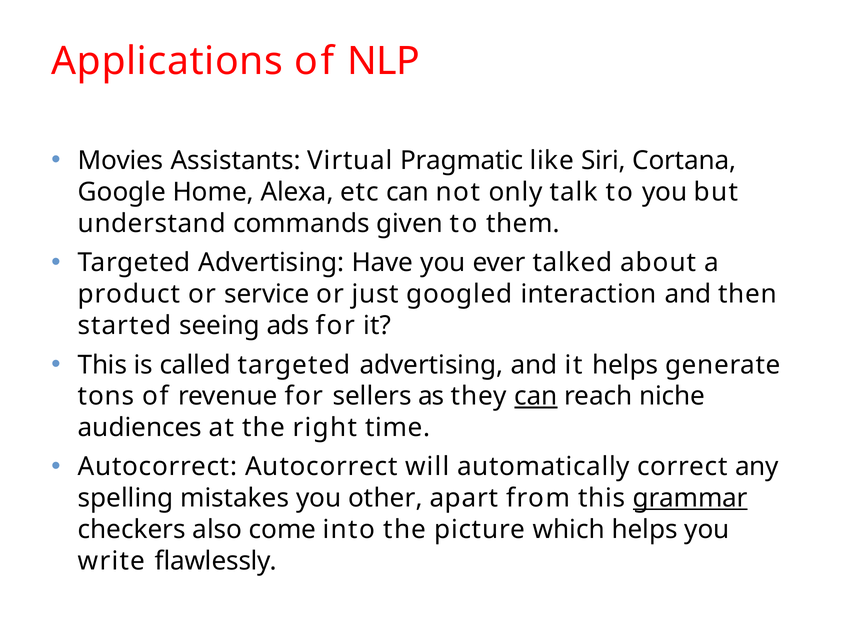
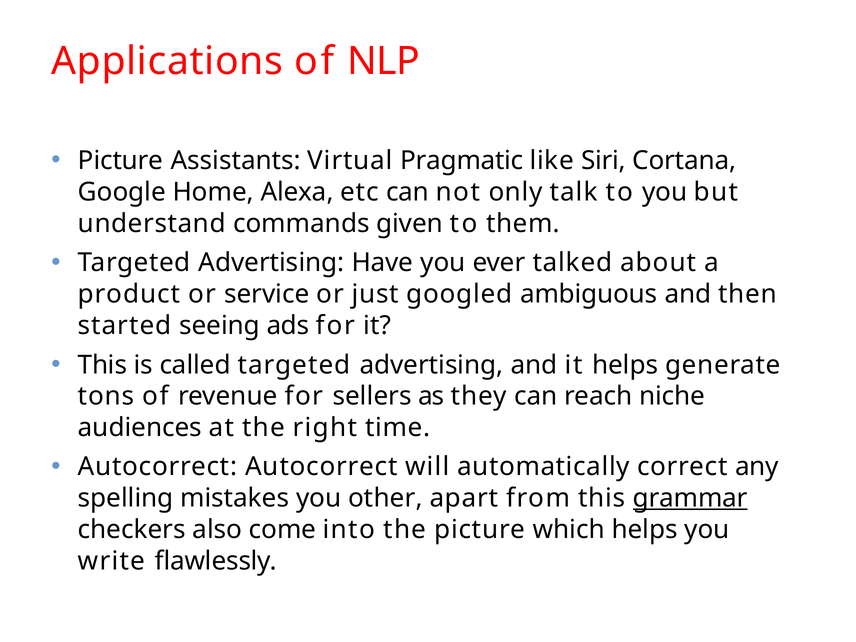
Movies: Movies -> Picture (121, 161)
interaction: interaction -> ambiguous (589, 294)
can underline: present -> none (536, 396)
